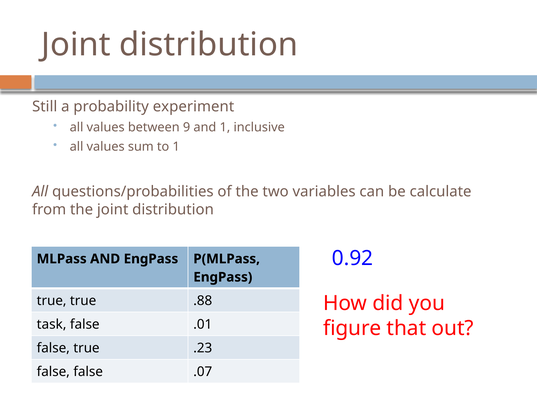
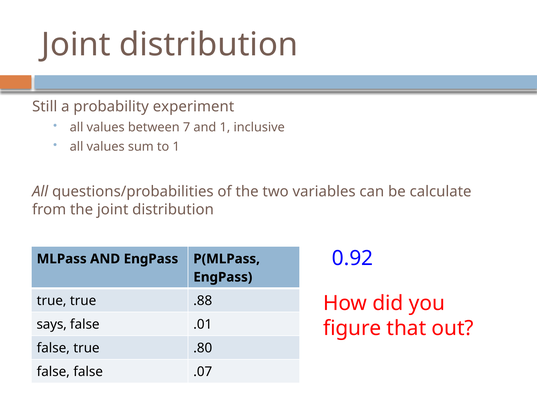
9: 9 -> 7 (187, 127)
task: task -> says (52, 324)
.23: .23 -> .80 (203, 348)
